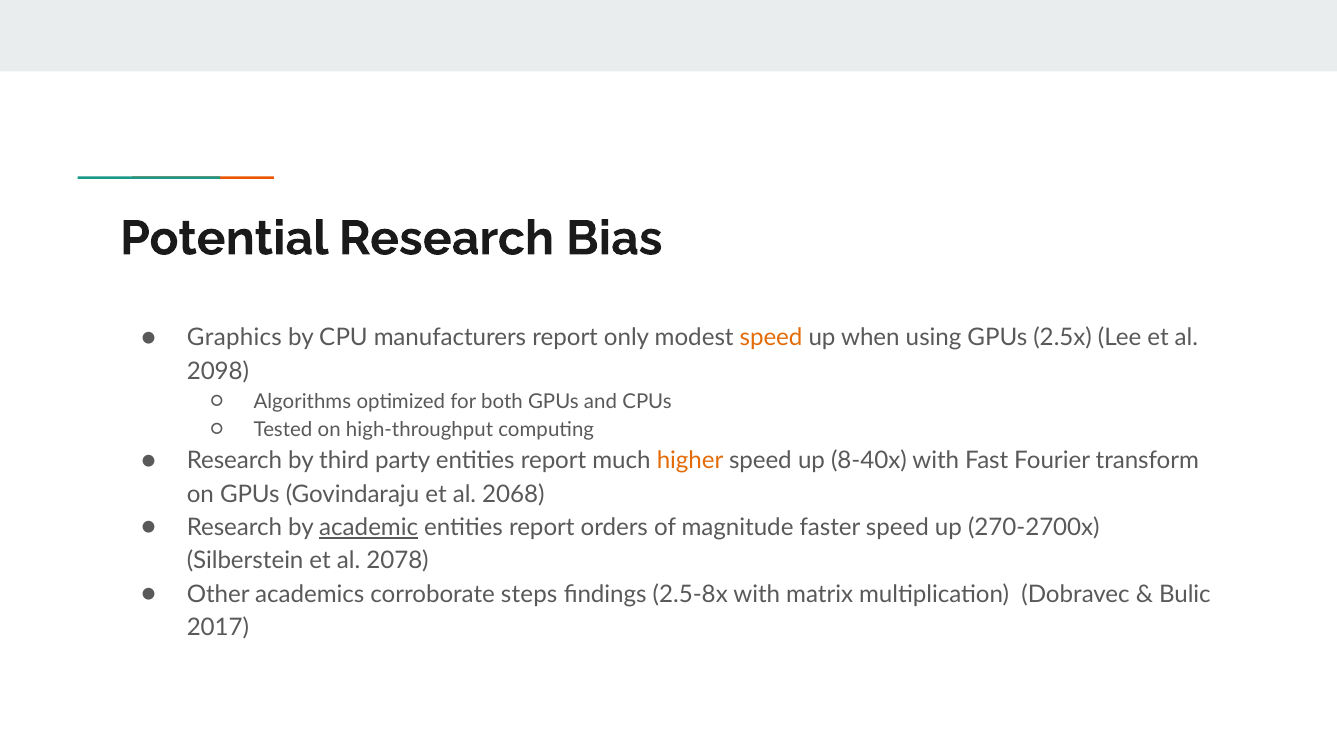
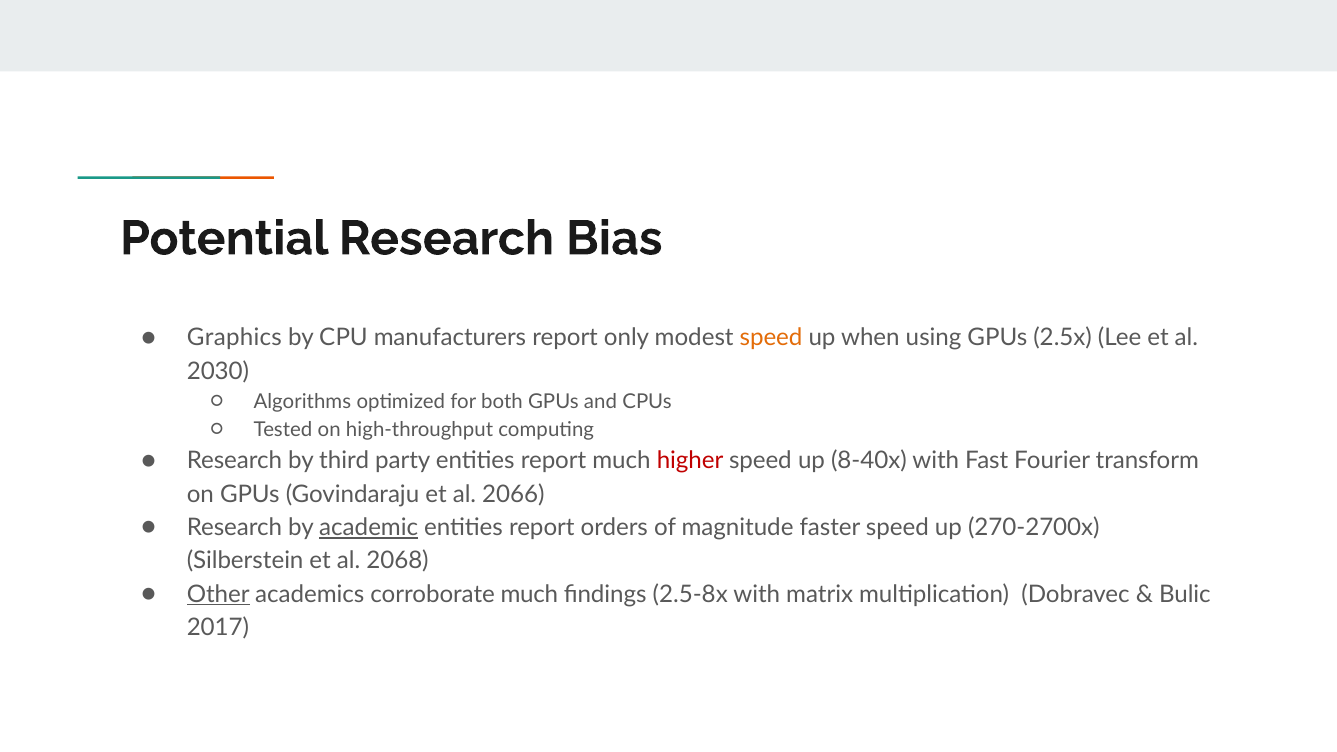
2098: 2098 -> 2030 (218, 371)
higher colour: orange -> red (690, 461)
2068: 2068 -> 2066 (513, 494)
2078: 2078 -> 2068 (398, 561)
Other underline: none -> present (218, 594)
corroborate steps: steps -> much (529, 594)
